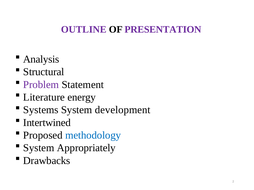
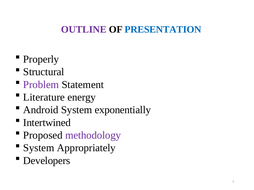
PRESENTATION colour: purple -> blue (163, 30)
Analysis: Analysis -> Properly (41, 59)
Systems: Systems -> Android (41, 110)
development: development -> exponentially (123, 110)
methodology colour: blue -> purple (93, 136)
Drawbacks: Drawbacks -> Developers (47, 161)
